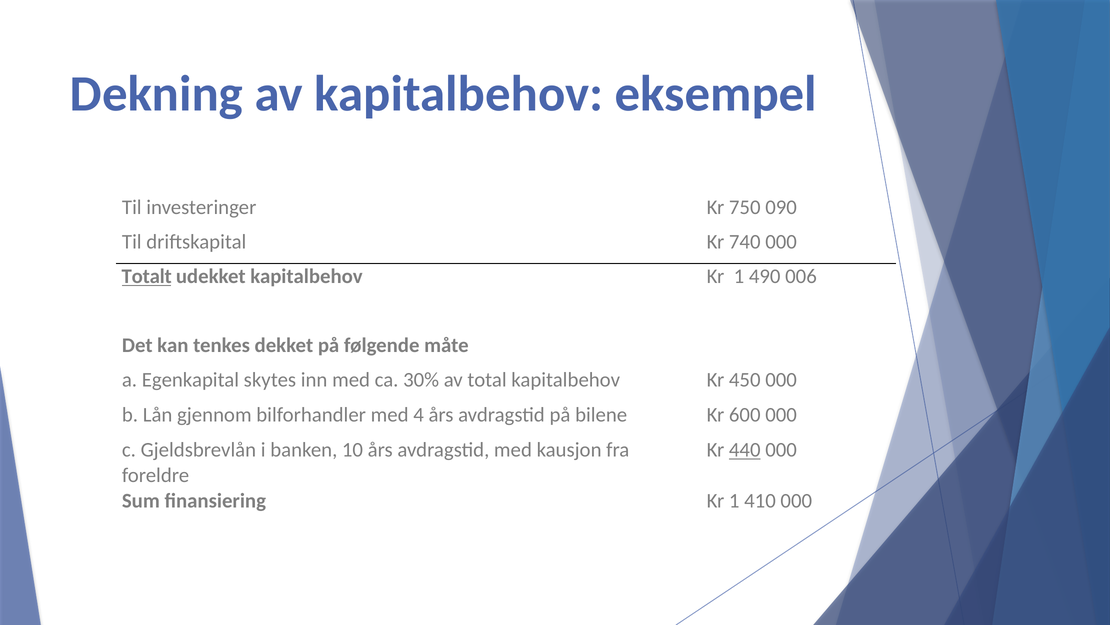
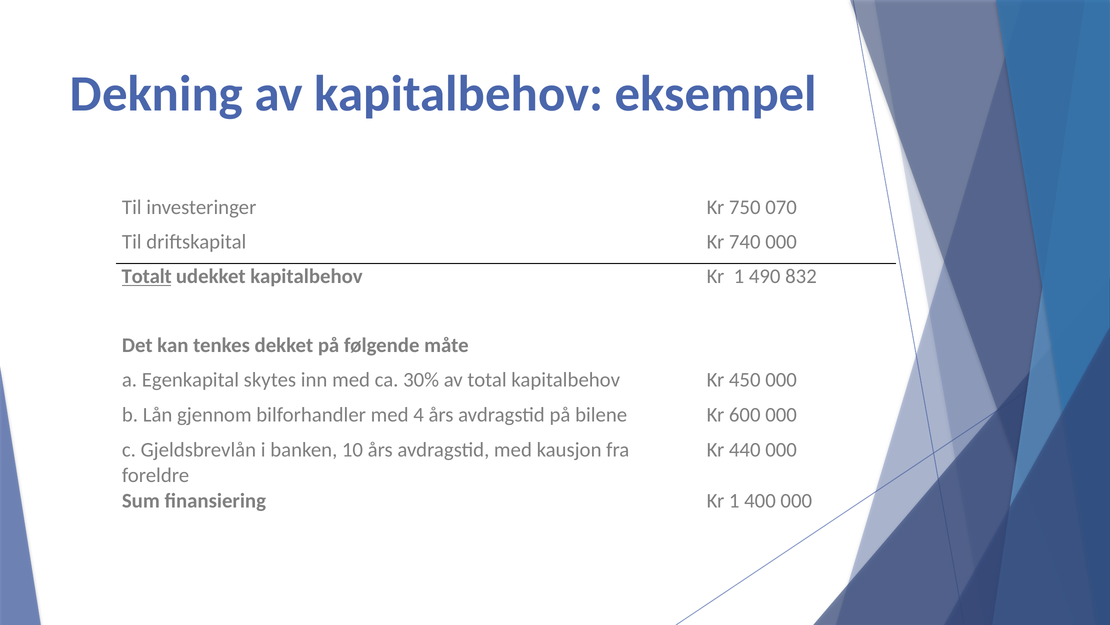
090: 090 -> 070 (781, 207)
006: 006 -> 832 (801, 276)
440 underline: present -> none (745, 450)
410: 410 -> 400 (760, 500)
